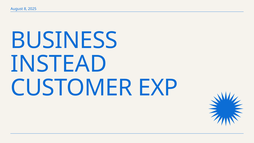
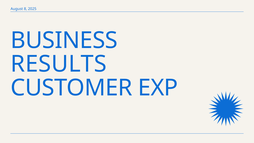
INSTEAD: INSTEAD -> RESULTS (59, 64)
